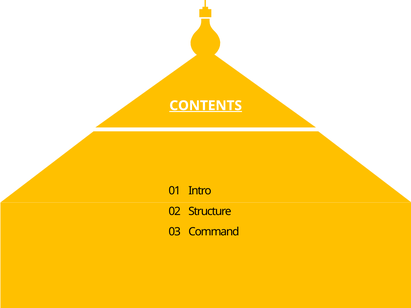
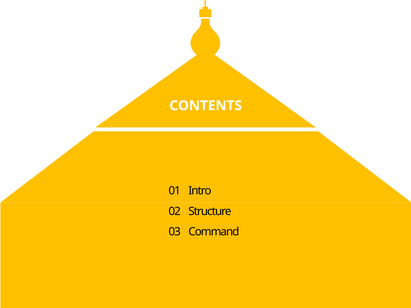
CONTENTS underline: present -> none (206, 106)
